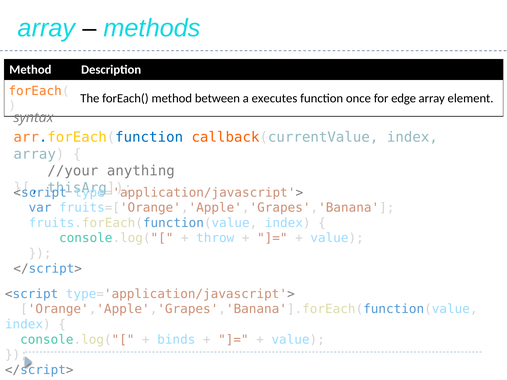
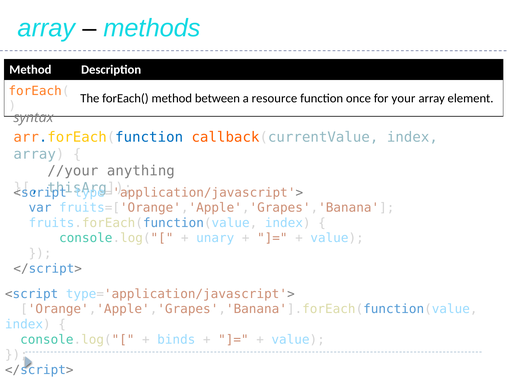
executes: executes -> resource (274, 98)
edge: edge -> your (403, 98)
throw: throw -> unary (215, 238)
